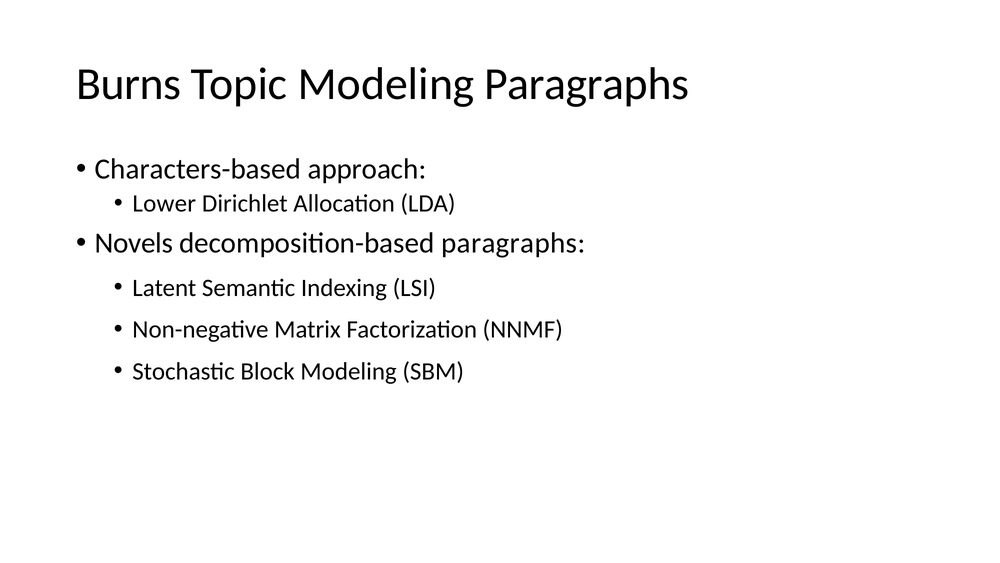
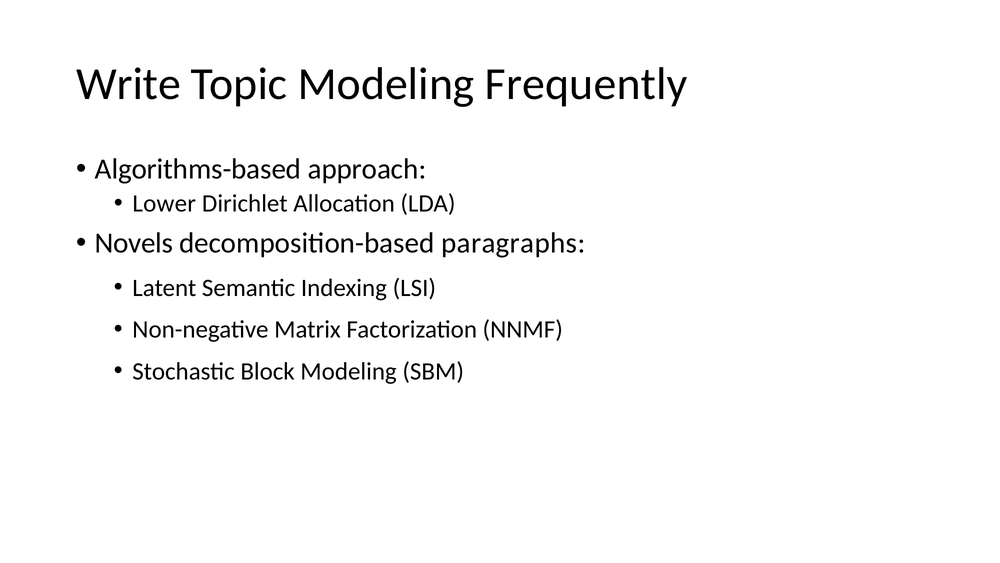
Burns: Burns -> Write (128, 84)
Modeling Paragraphs: Paragraphs -> Frequently (586, 84)
Characters-based: Characters-based -> Algorithms-based (198, 169)
